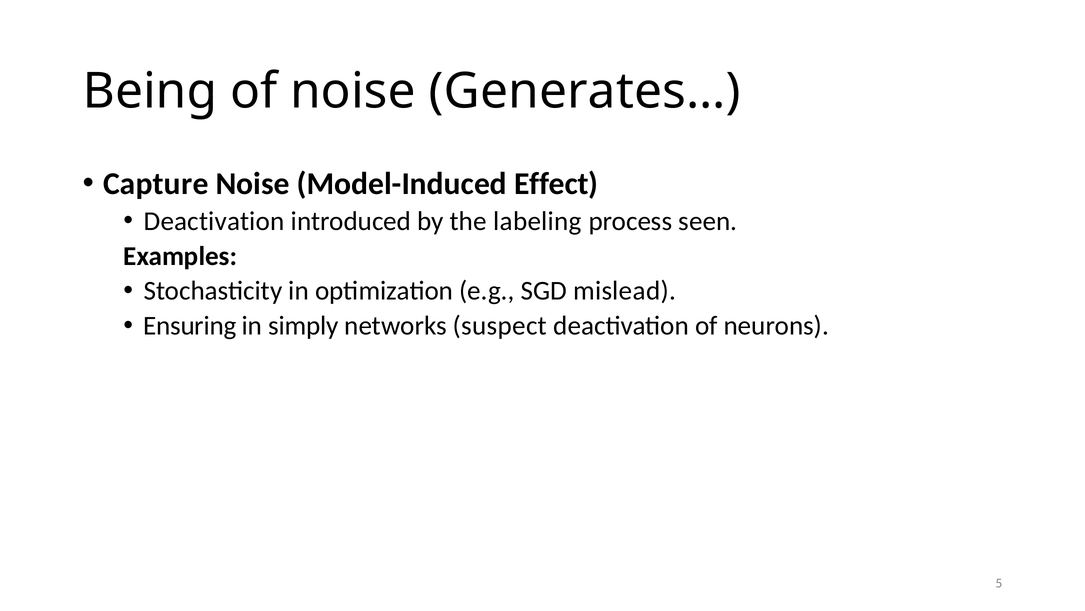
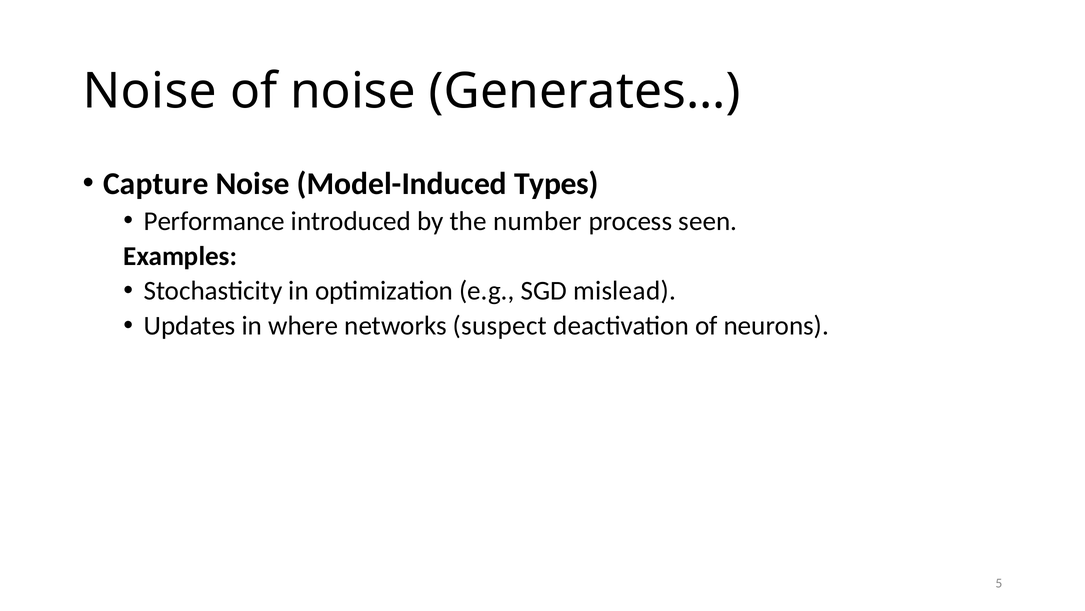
Being: Being -> Noise (150, 91)
Effect: Effect -> Types (556, 183)
Deactivation: Deactivation -> Performance (214, 221)
labeling: labeling -> number (537, 221)
Ensuring: Ensuring -> Updates (190, 326)
simply: simply -> where (303, 326)
